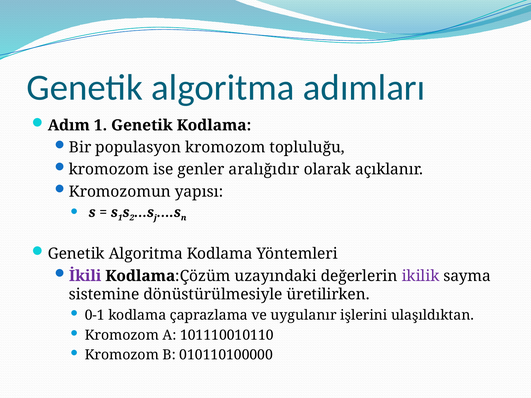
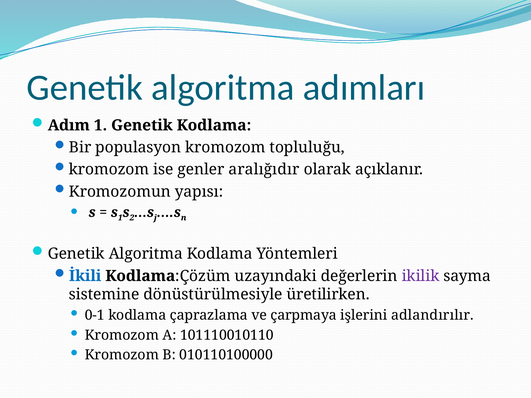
İkili colour: purple -> blue (85, 276)
uygulanır: uygulanır -> çarpmaya (304, 315)
ulaşıldıktan: ulaşıldıktan -> adlandırılır (432, 315)
